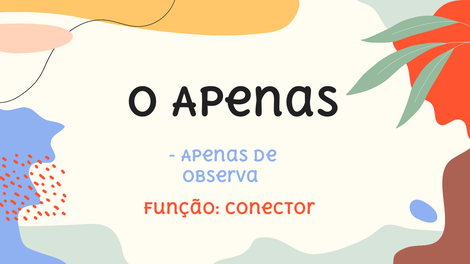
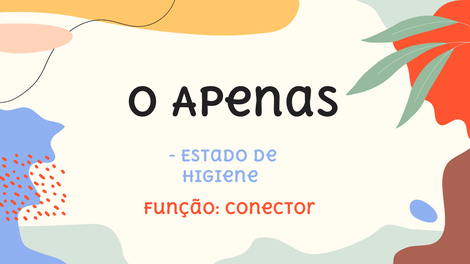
Apenas: Apenas -> Estado (215, 157)
Observa: Observa -> Higiene (220, 177)
